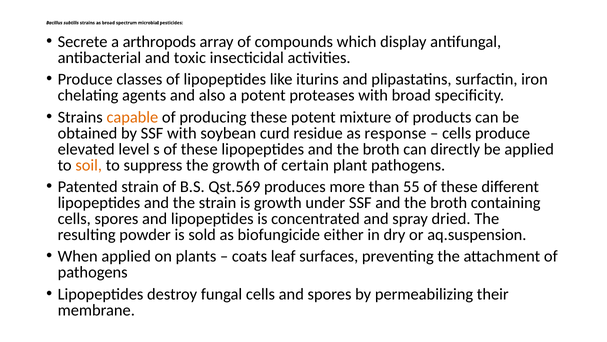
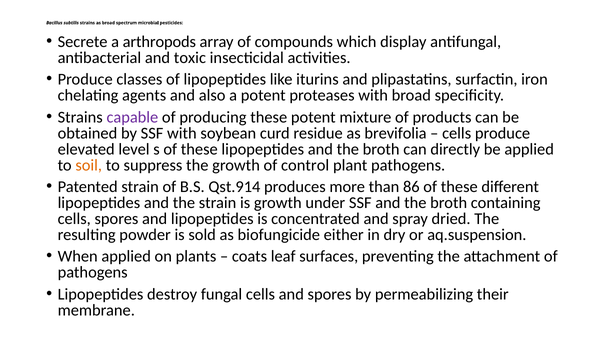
capable colour: orange -> purple (132, 117)
response: response -> brevifolia (396, 133)
certain: certain -> control (305, 165)
Qst.569: Qst.569 -> Qst.914 (234, 187)
55: 55 -> 86 (411, 187)
